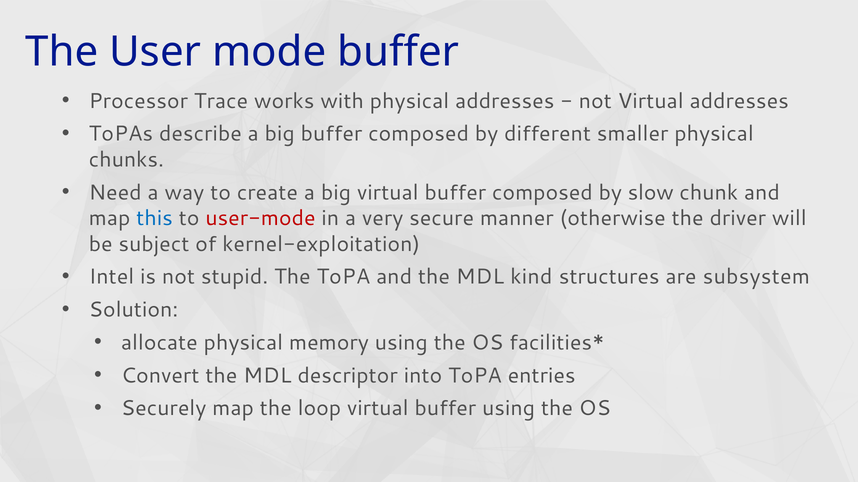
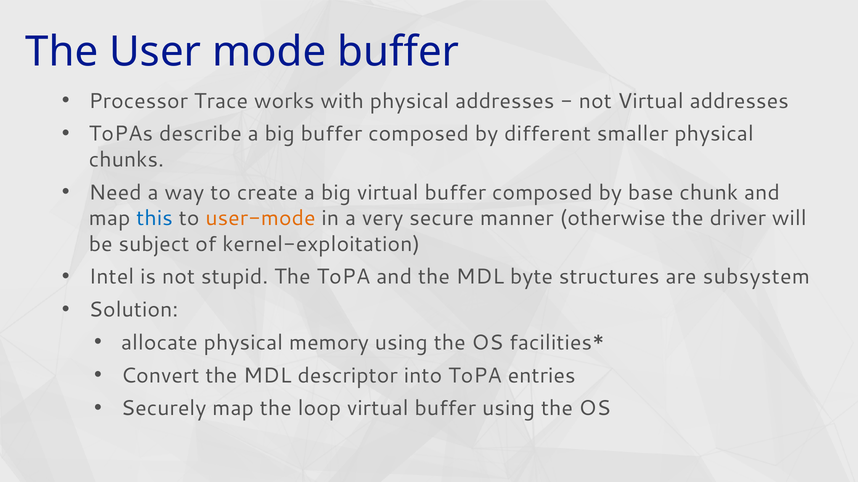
slow: slow -> base (651, 193)
user-mode colour: red -> orange (260, 218)
kind: kind -> byte (531, 277)
